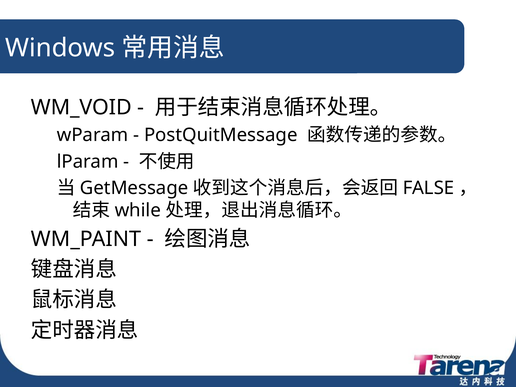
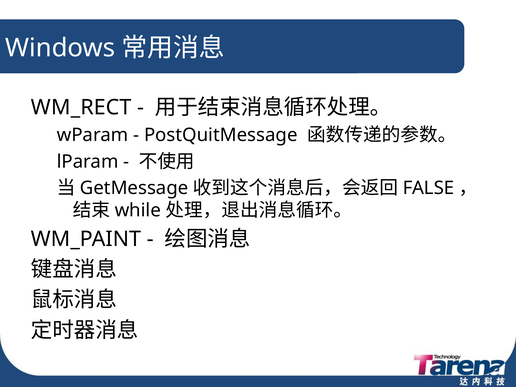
WM_VOID: WM_VOID -> WM_RECT (81, 107)
